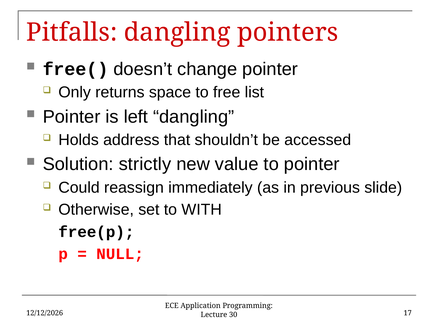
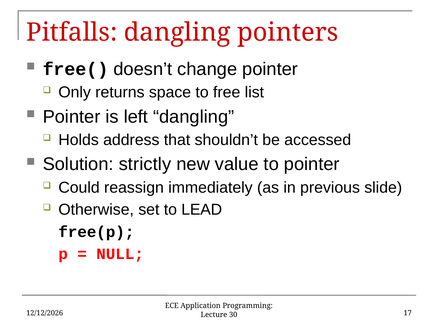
WITH: WITH -> LEAD (202, 210)
